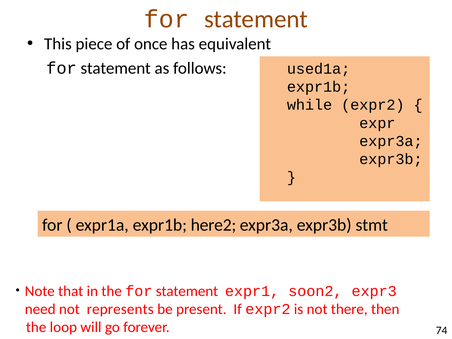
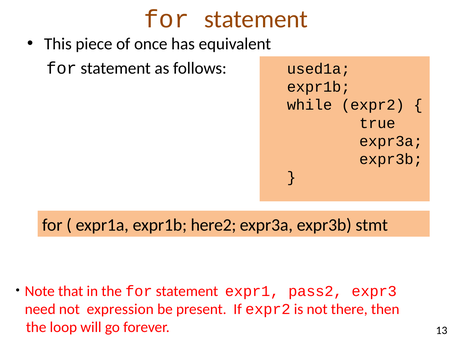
expr: expr -> true (377, 123)
soon2: soon2 -> pass2 (315, 291)
represents: represents -> expression (120, 309)
74: 74 -> 13 (442, 331)
